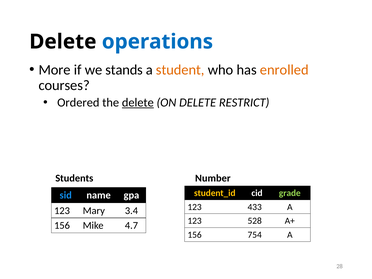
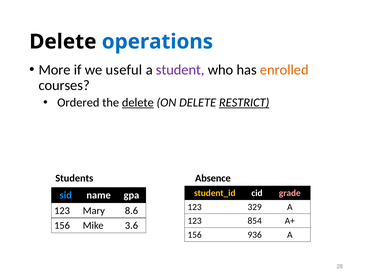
stands: stands -> useful (124, 70)
student colour: orange -> purple (180, 70)
RESTRICT underline: none -> present (244, 102)
Number: Number -> Absence (213, 178)
grade colour: light green -> pink (290, 193)
433: 433 -> 329 (255, 207)
3.4: 3.4 -> 8.6 (131, 211)
528: 528 -> 854 (255, 221)
4.7: 4.7 -> 3.6 (131, 226)
754: 754 -> 936 (255, 235)
